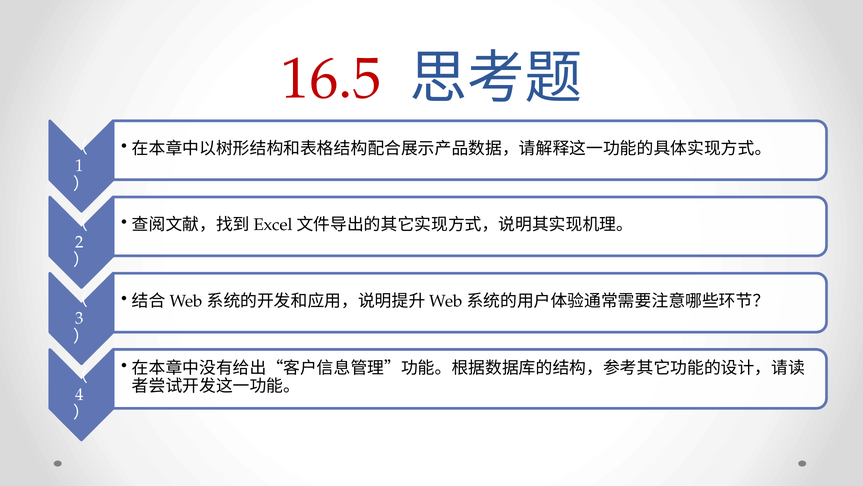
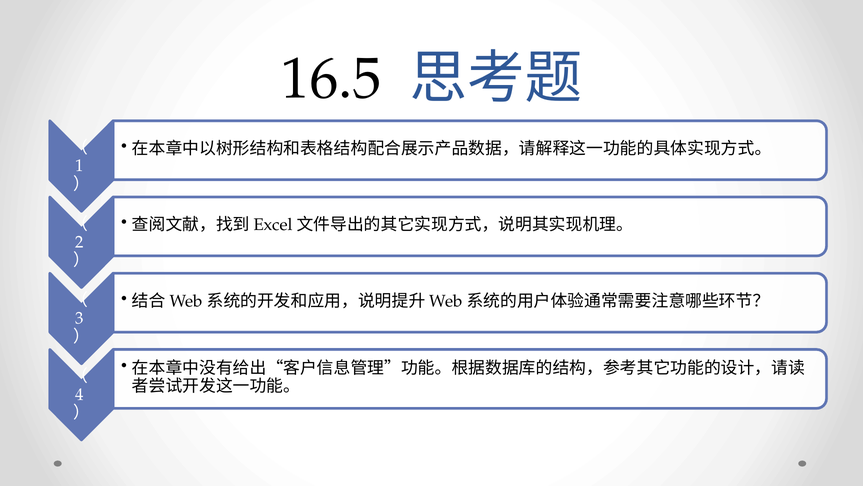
16.5 colour: red -> black (331, 78)
